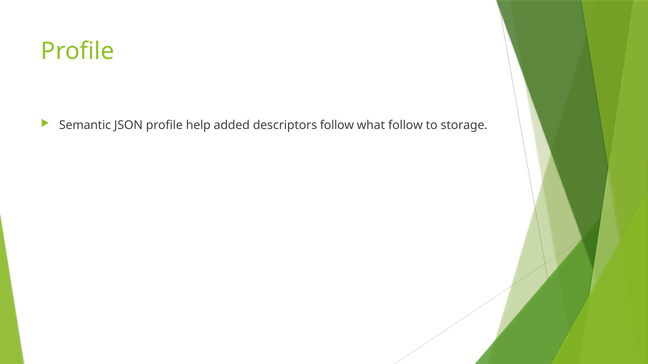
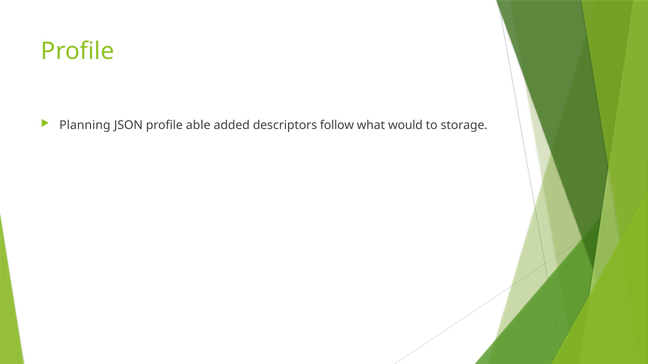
Semantic: Semantic -> Planning (85, 125)
help: help -> able (198, 125)
what follow: follow -> would (406, 125)
